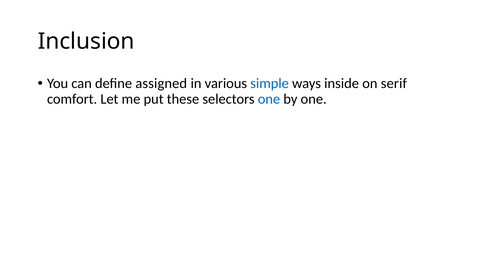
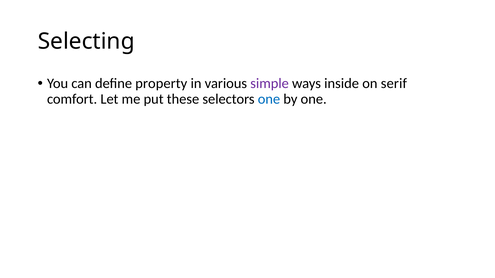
Inclusion: Inclusion -> Selecting (86, 42)
assigned: assigned -> property (161, 84)
simple colour: blue -> purple (270, 84)
